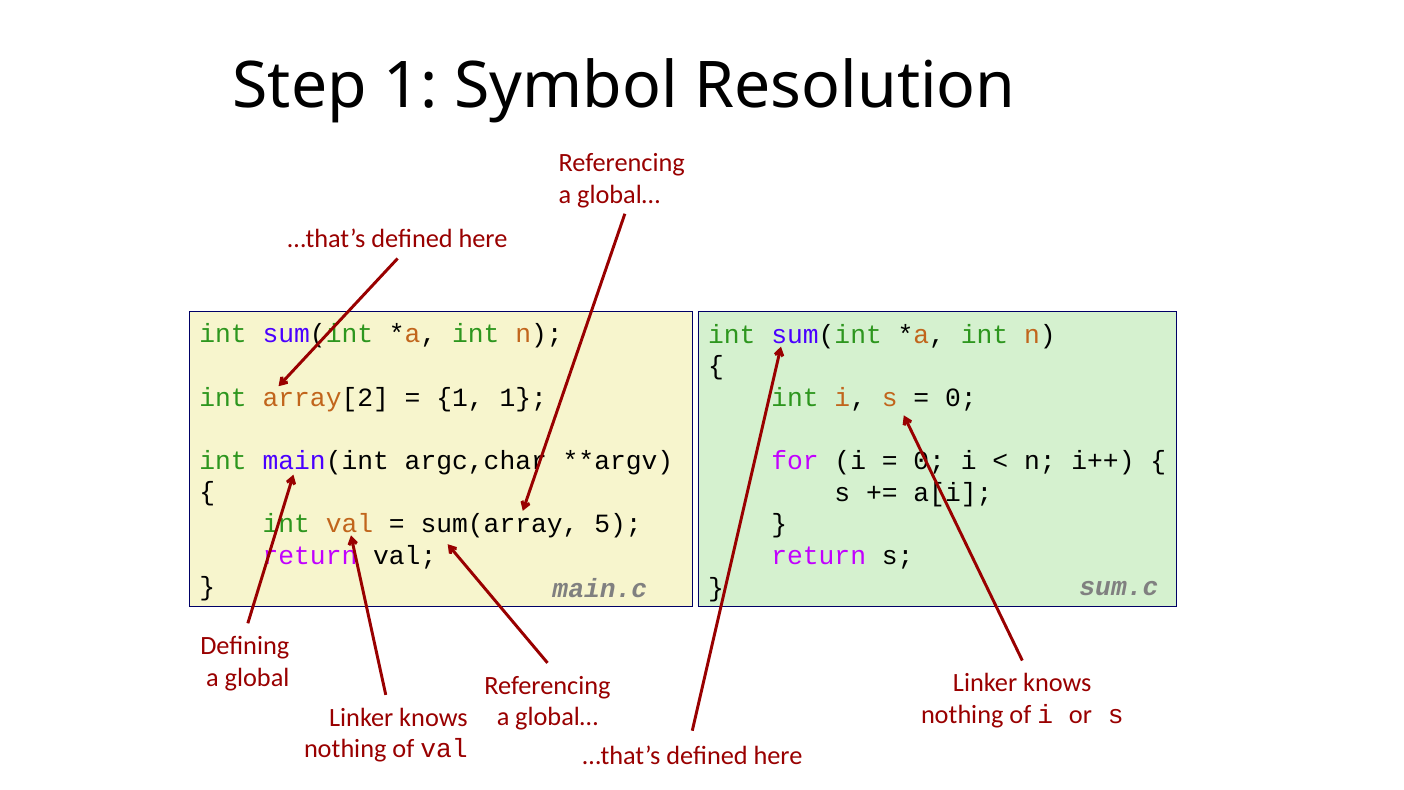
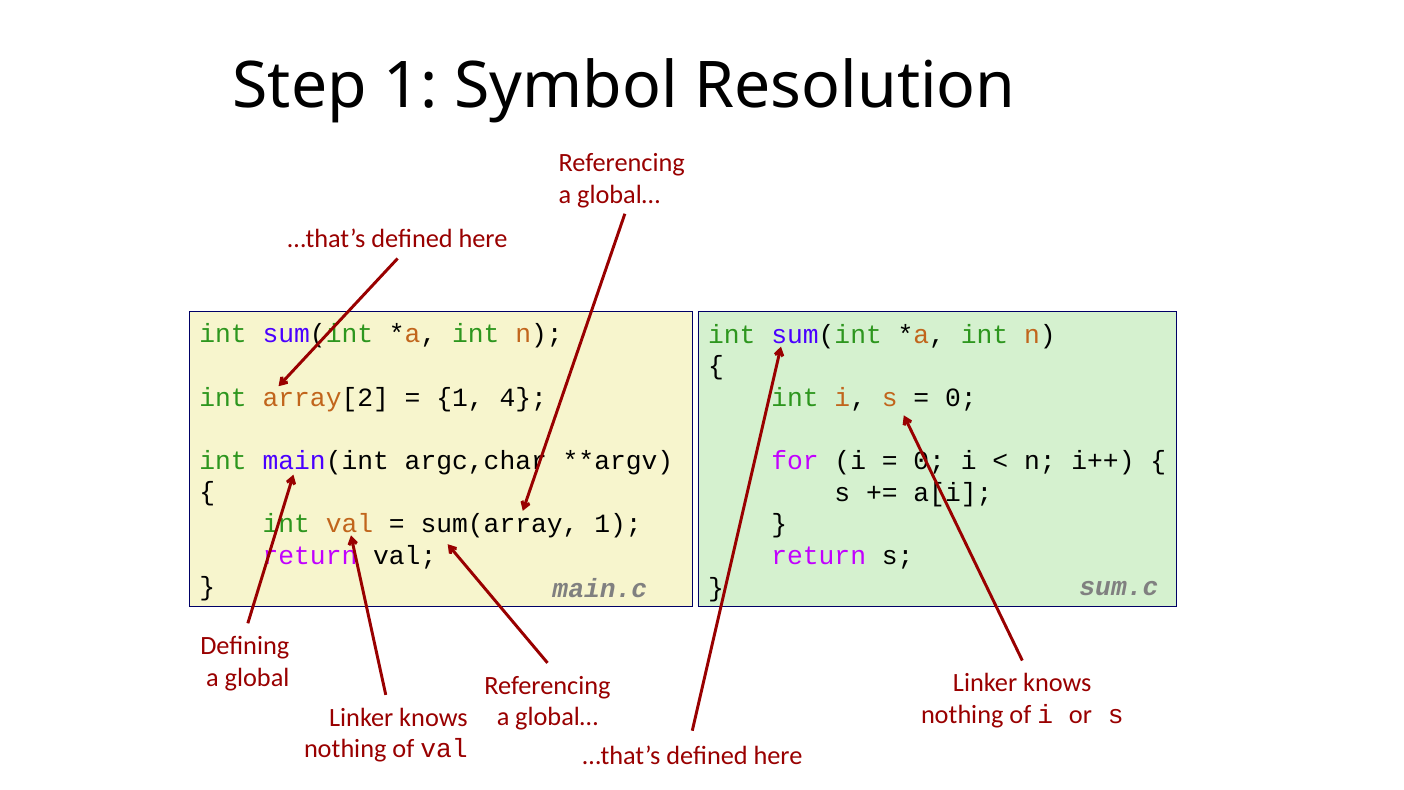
1 1: 1 -> 4 (523, 397)
sum(array 5: 5 -> 1 (618, 524)
